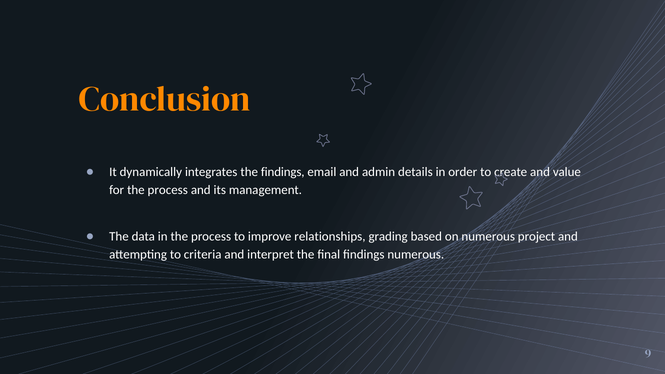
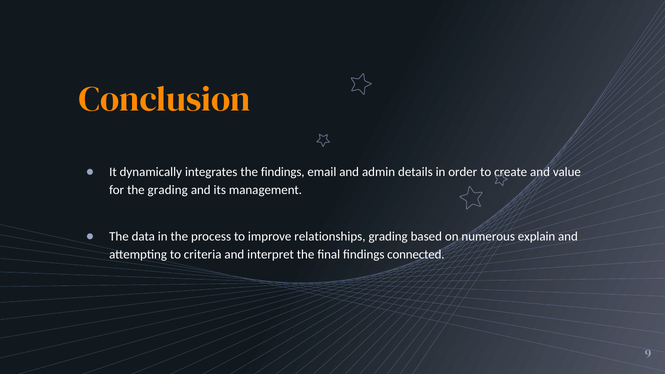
for the process: process -> grading (168, 190)
project: project -> explain (537, 237)
findings numerous: numerous -> connected (416, 255)
